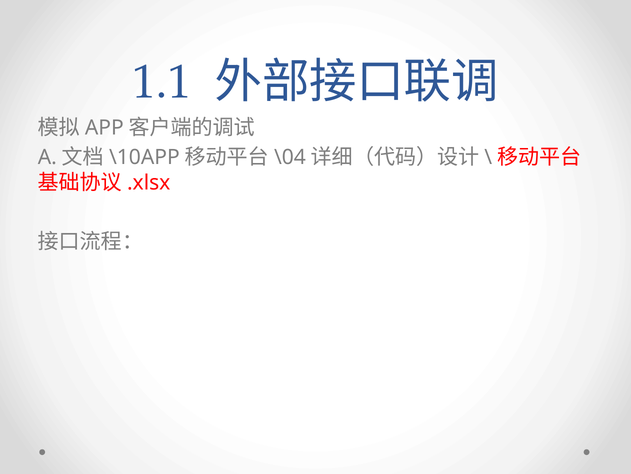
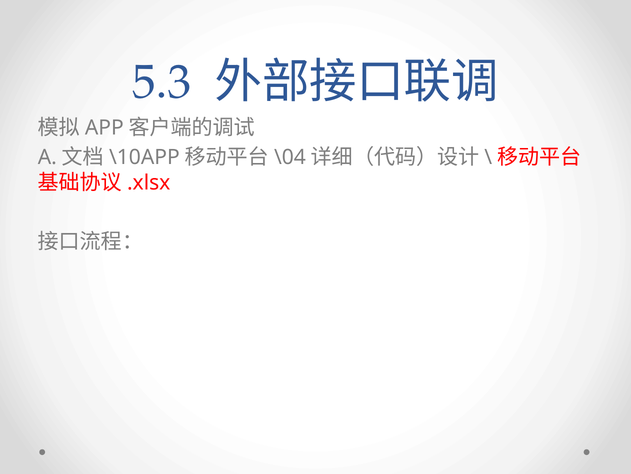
1.1: 1.1 -> 5.3 (162, 82)
